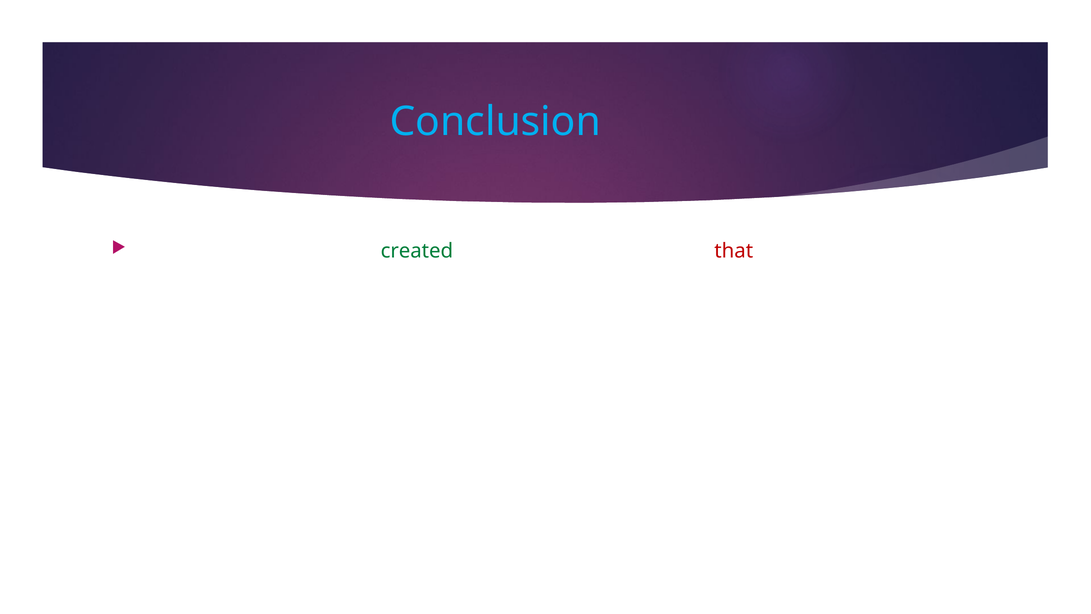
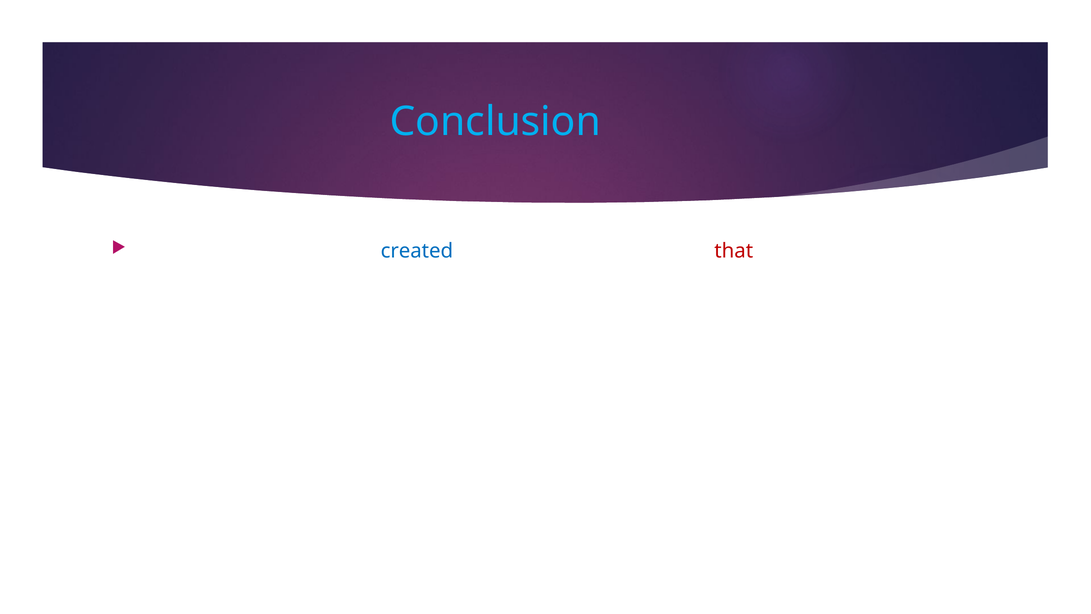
created colour: green -> blue (417, 251)
